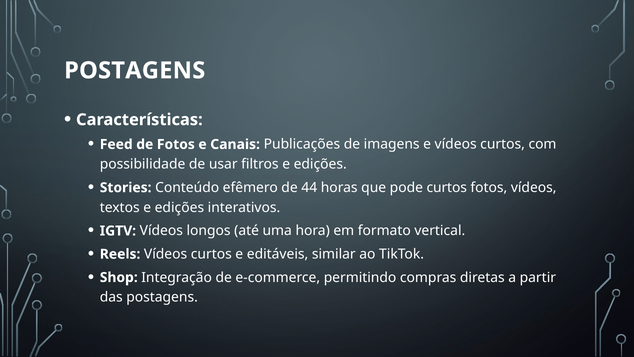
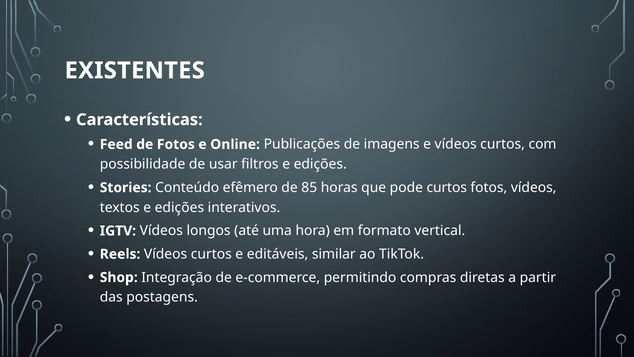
POSTAGENS: POSTAGENS -> EXISTENTES (135, 70)
Canais: Canais -> Online (235, 144)
44: 44 -> 85 (309, 187)
